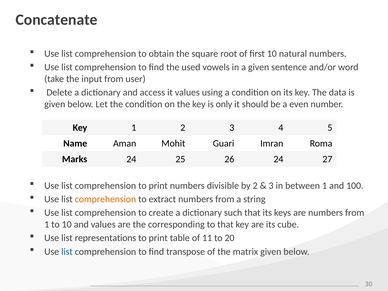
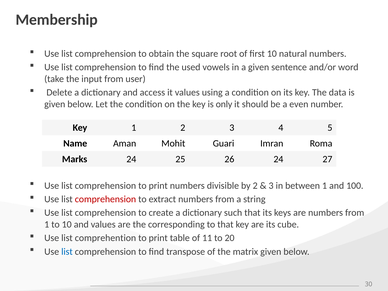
Concatenate: Concatenate -> Membership (57, 20)
comprehension colour: orange -> red (105, 199)
representations: representations -> comprehention (105, 238)
